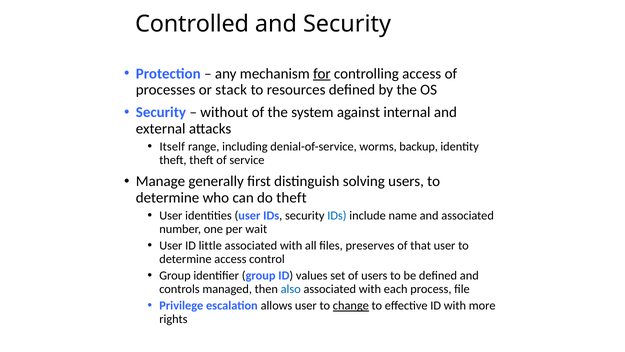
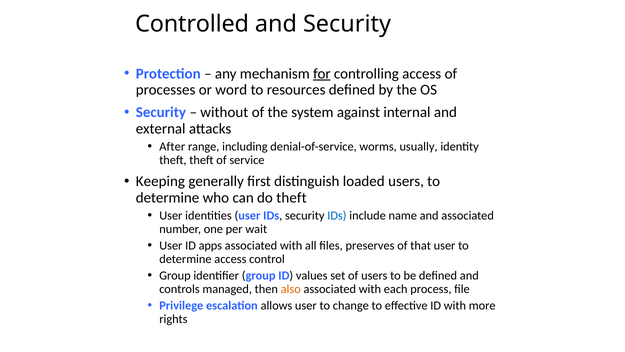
stack: stack -> word (231, 90)
Itself: Itself -> After (172, 147)
backup: backup -> usually (419, 147)
Manage: Manage -> Keeping (160, 181)
solving: solving -> loaded (364, 181)
little: little -> apps (210, 245)
also colour: blue -> orange (291, 289)
change underline: present -> none (351, 305)
